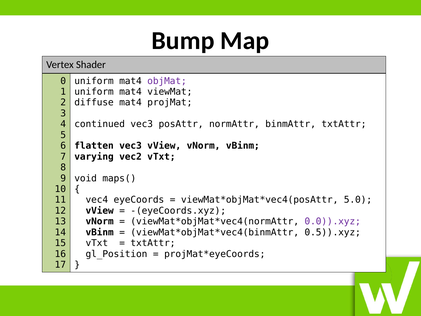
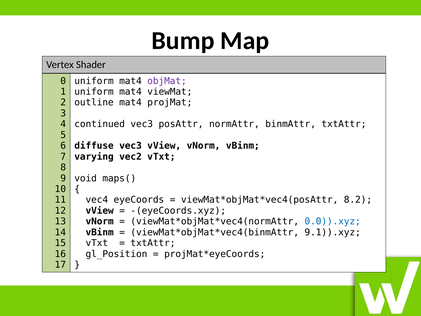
diffuse: diffuse -> outline (94, 102)
flatten: flatten -> diffuse (94, 146)
5.0: 5.0 -> 8.2 (358, 200)
0.0)).xyz colour: purple -> blue (333, 221)
0.5)).xyz: 0.5)).xyz -> 9.1)).xyz (333, 232)
